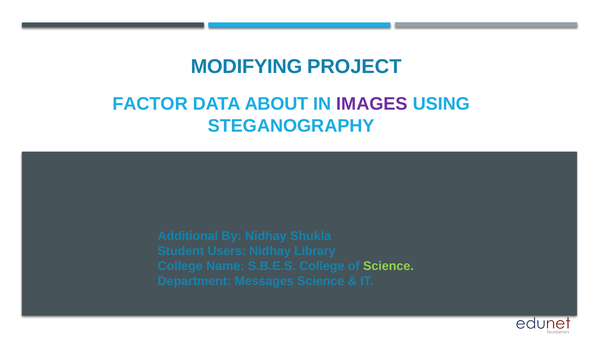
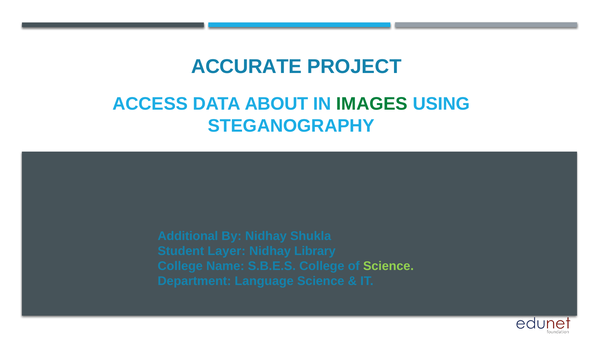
MODIFYING: MODIFYING -> ACCURATE (246, 66)
FACTOR: FACTOR -> ACCESS (150, 104)
IMAGES colour: purple -> green (372, 104)
Users: Users -> Layer (227, 251)
Messages: Messages -> Language (264, 281)
